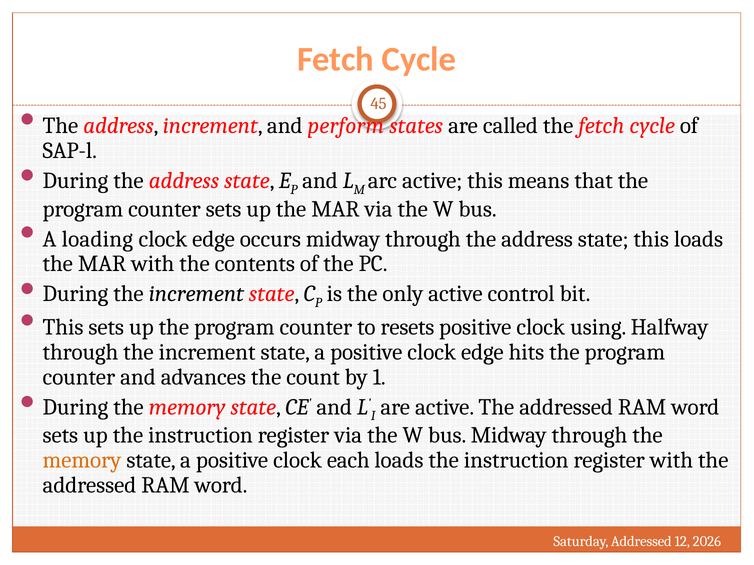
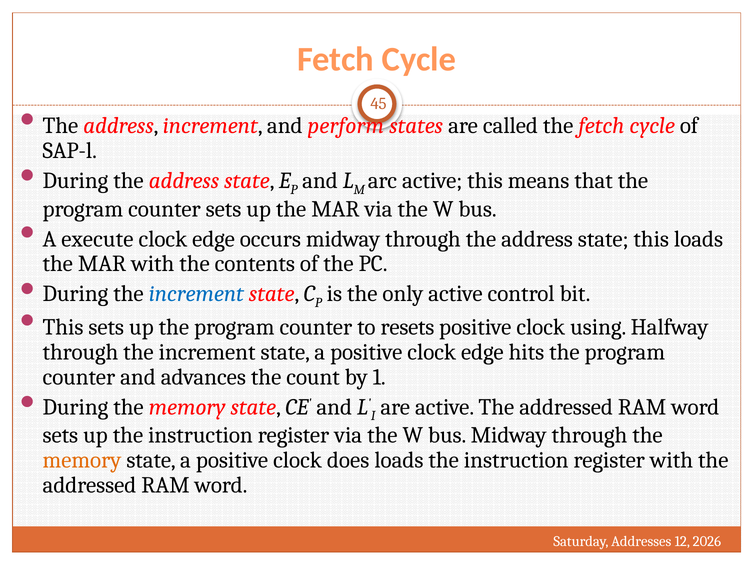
loading: loading -> execute (97, 239)
increment colour: black -> blue (196, 294)
each: each -> does (348, 461)
Addressed: Addressed -> Addresses (641, 542)
